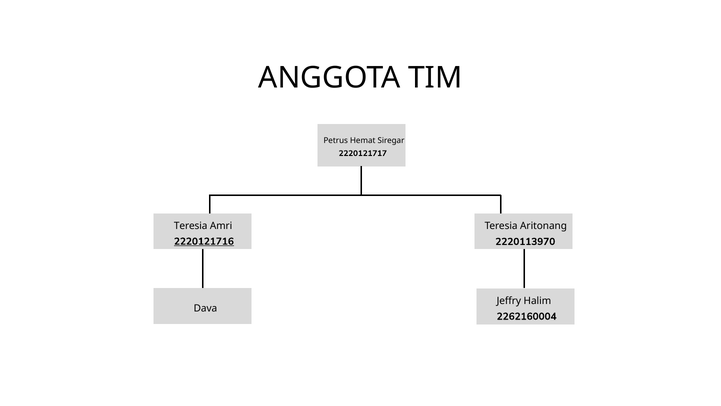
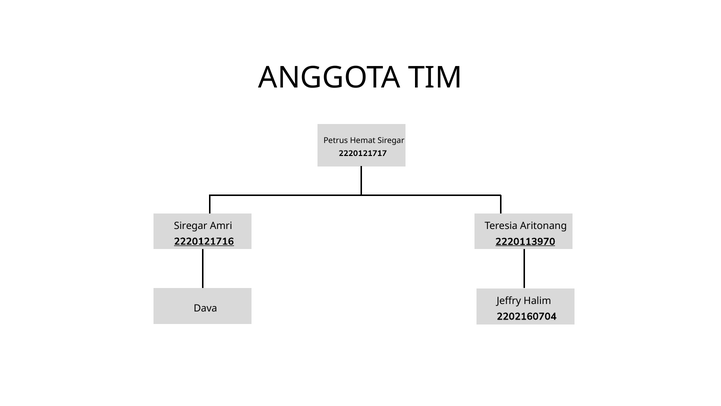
Teresia: Teresia -> Siregar (191, 226)
2220113970 underline: none -> present (525, 241)
2262160004: 2262160004 -> 2202160704 (527, 316)
